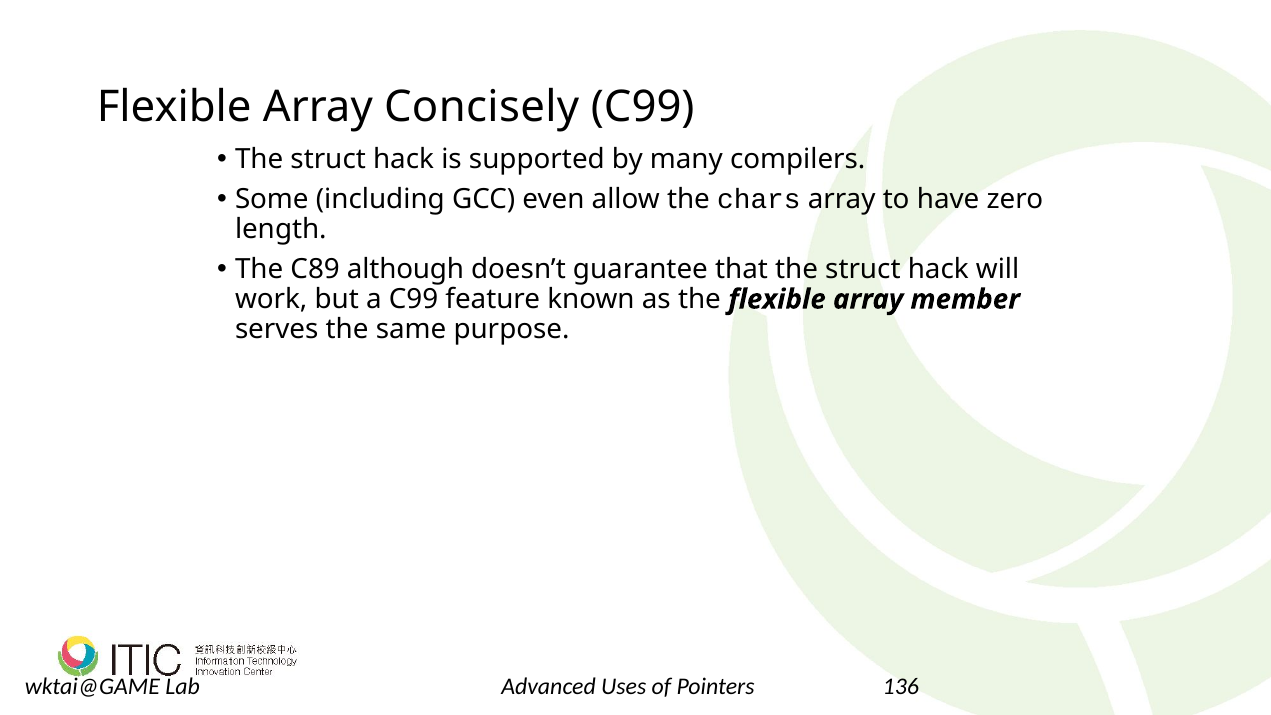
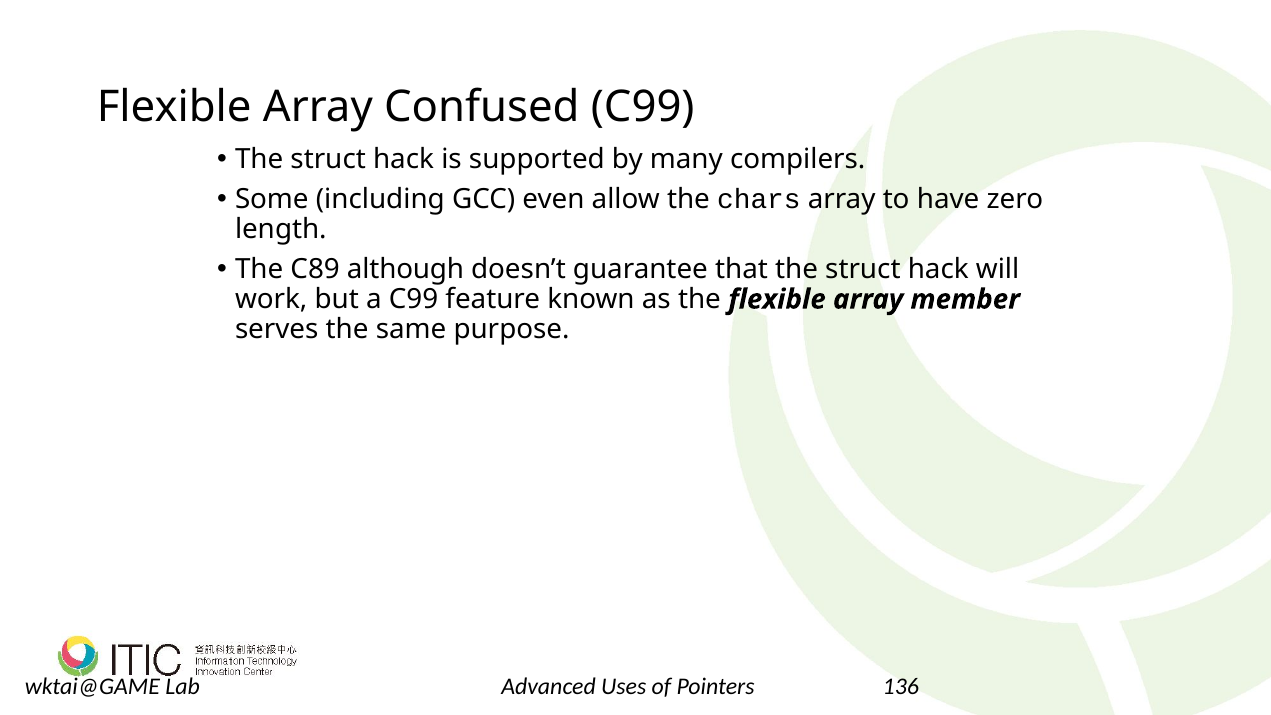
Concisely: Concisely -> Confused (482, 107)
